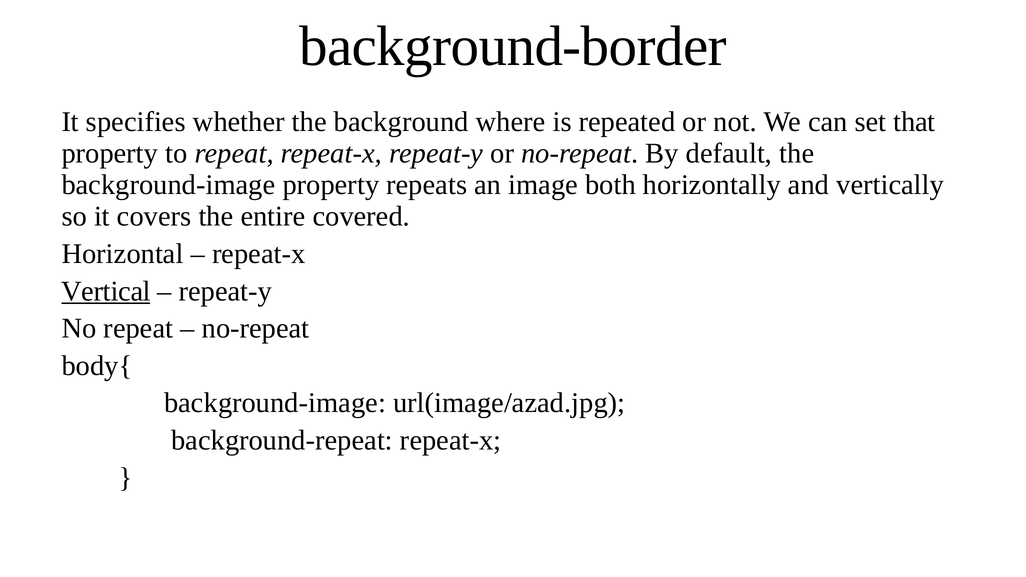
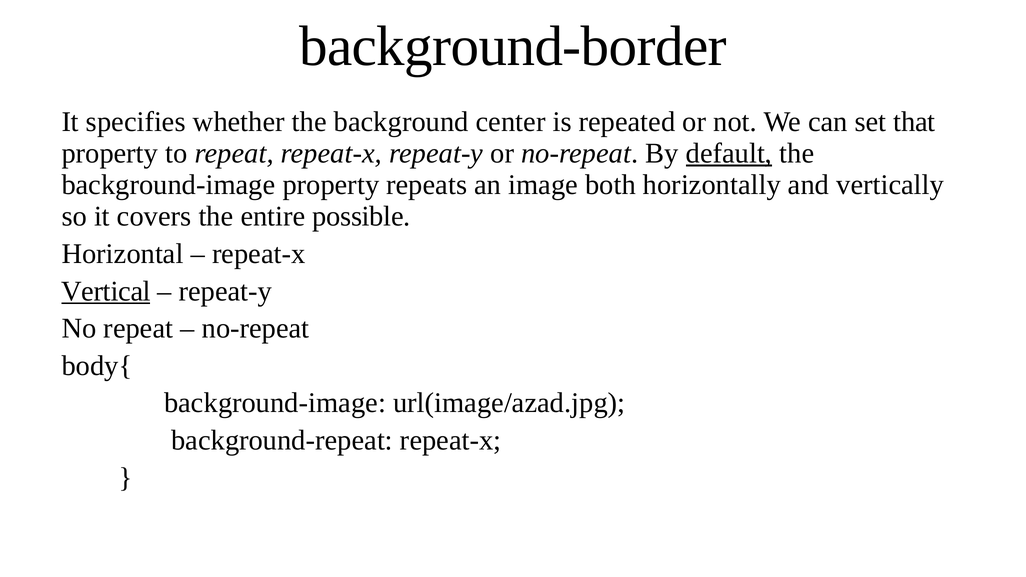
where: where -> center (511, 122)
default underline: none -> present (729, 153)
covered: covered -> possible (361, 217)
